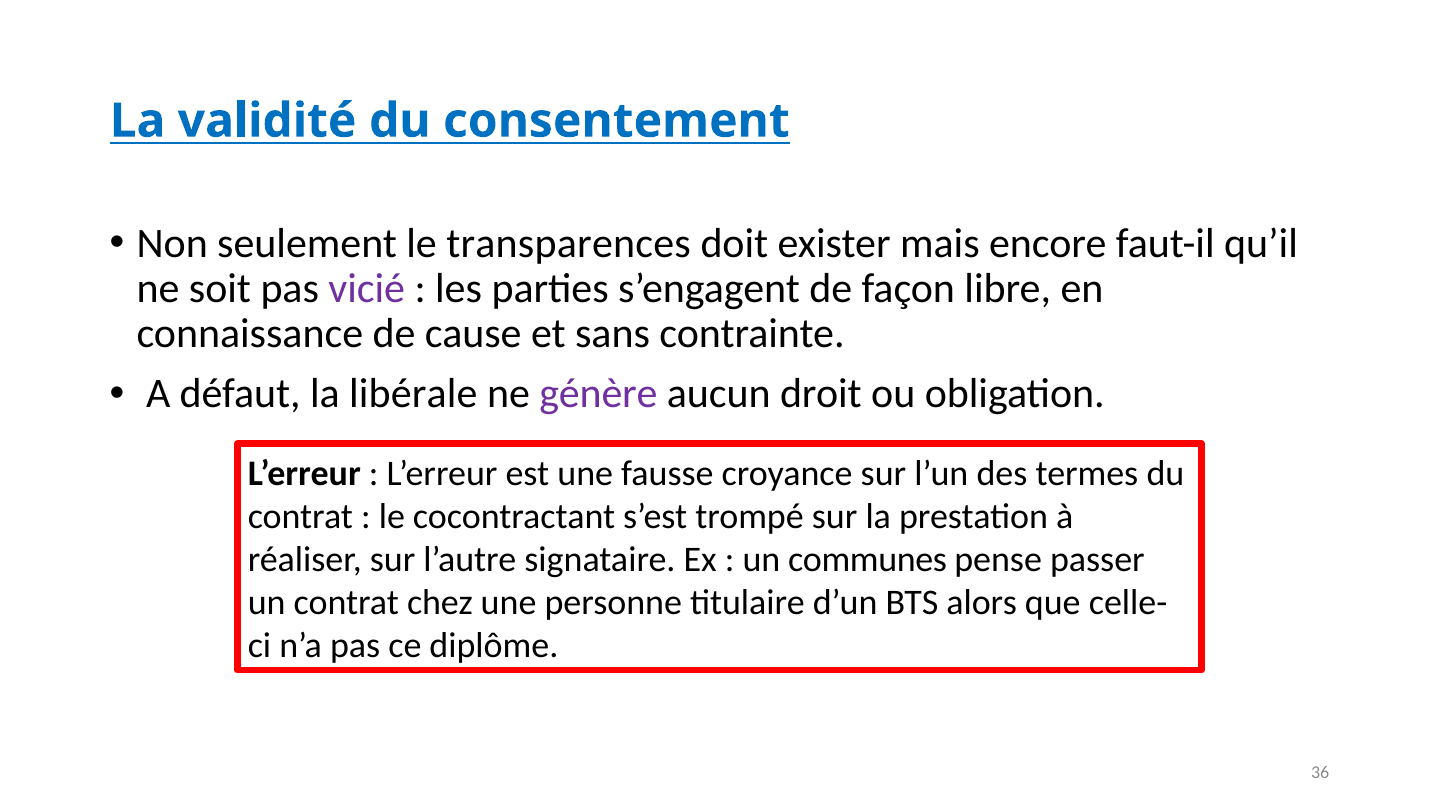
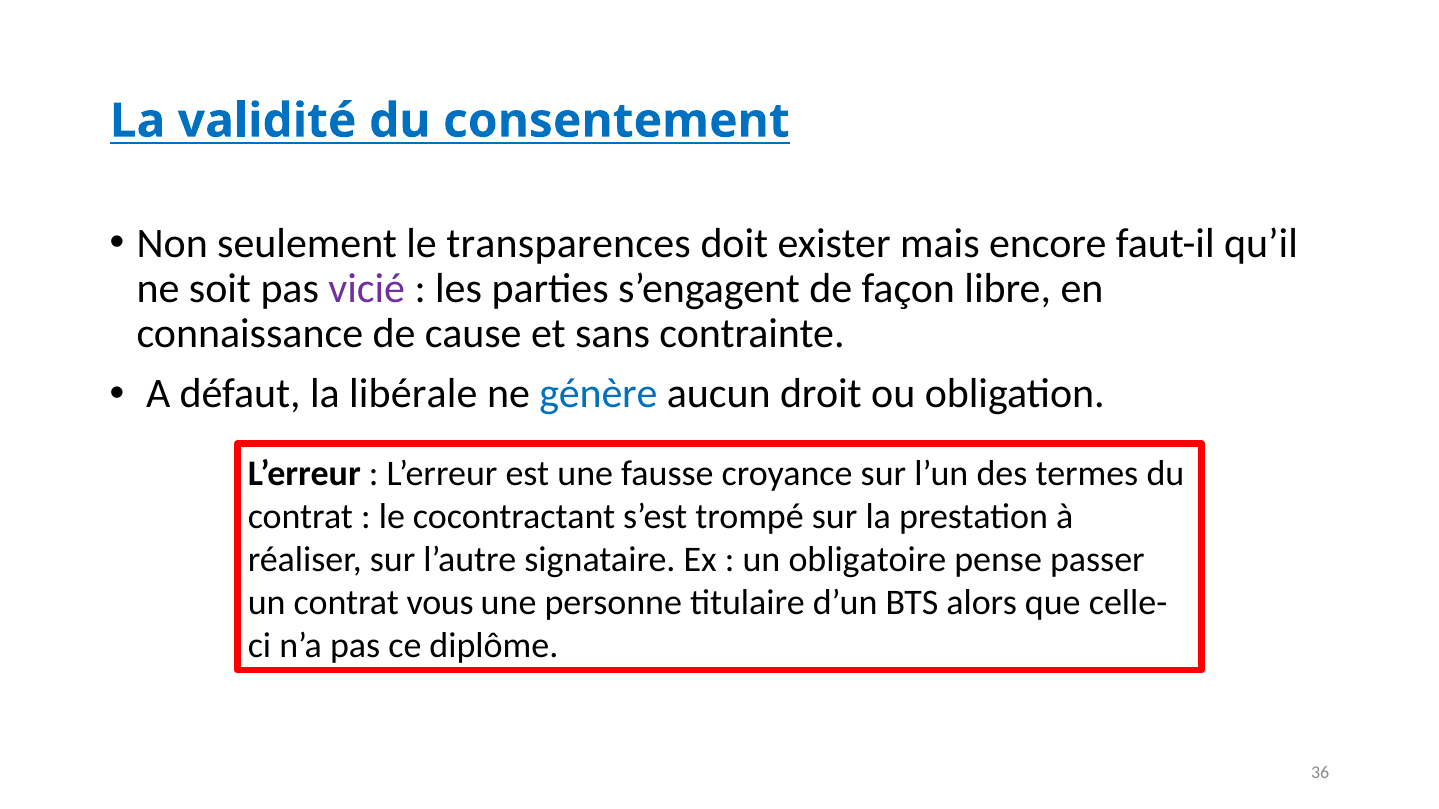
génère colour: purple -> blue (598, 394)
communes: communes -> obligatoire (867, 560)
chez: chez -> vous (440, 603)
